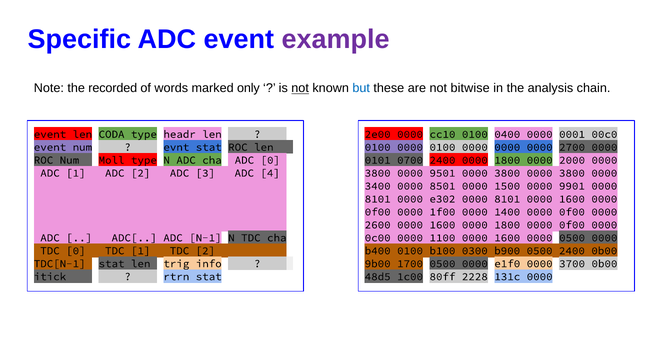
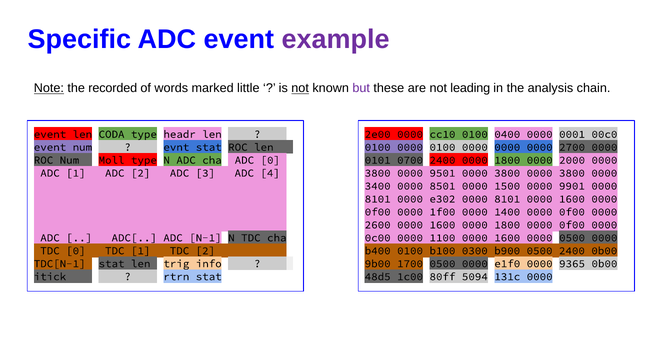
Note underline: none -> present (49, 88)
only: only -> little (248, 88)
but colour: blue -> purple (361, 88)
bitwise: bitwise -> leading (470, 88)
3700: 3700 -> 9365 (572, 264)
2228: 2228 -> 5094 (475, 277)
